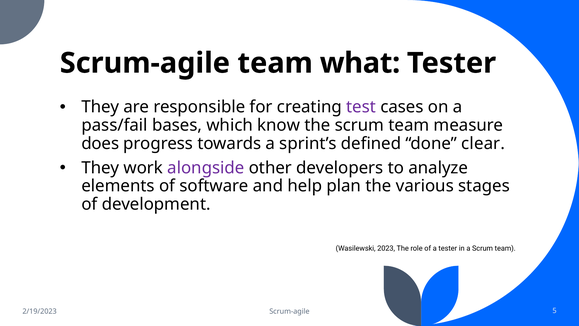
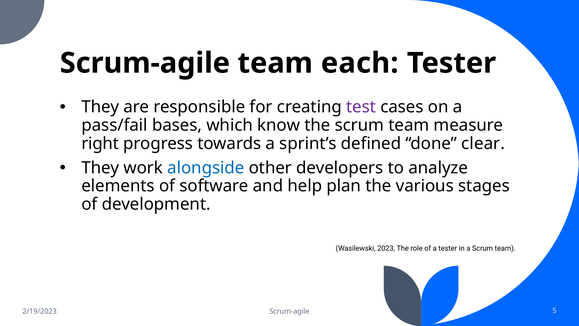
what: what -> each (360, 63)
does: does -> right (100, 143)
alongside colour: purple -> blue (206, 168)
